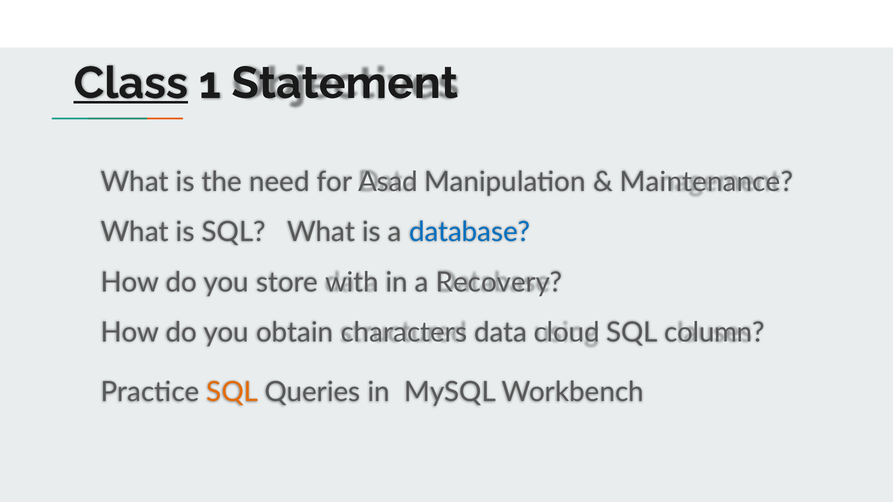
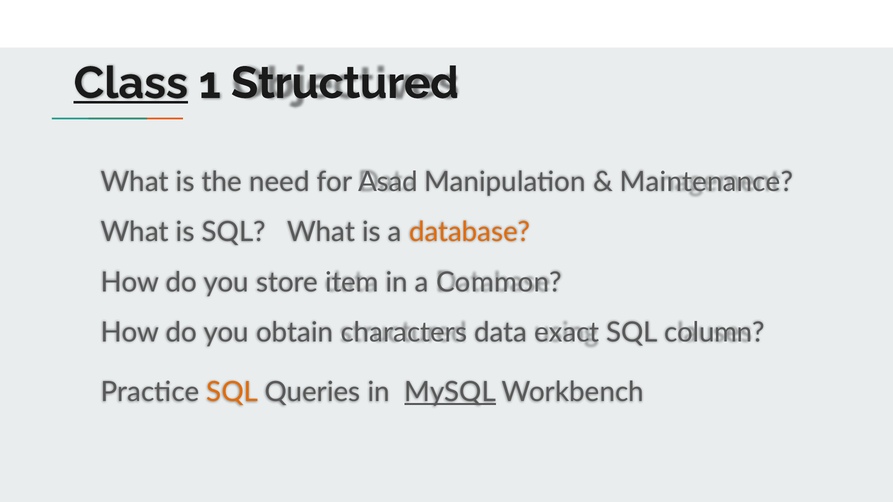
Statement: Statement -> Structured (345, 83)
database colour: blue -> orange (470, 232)
with: with -> item (352, 282)
Recovery: Recovery -> Common (499, 282)
cloud: cloud -> exact (567, 333)
MySQL underline: none -> present (450, 392)
